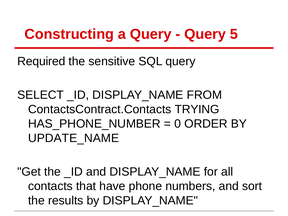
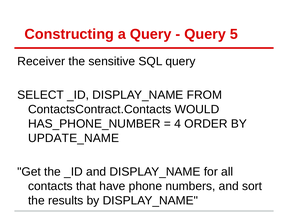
Required: Required -> Receiver (41, 61)
TRYING: TRYING -> WOULD (197, 109)
0: 0 -> 4 (178, 124)
